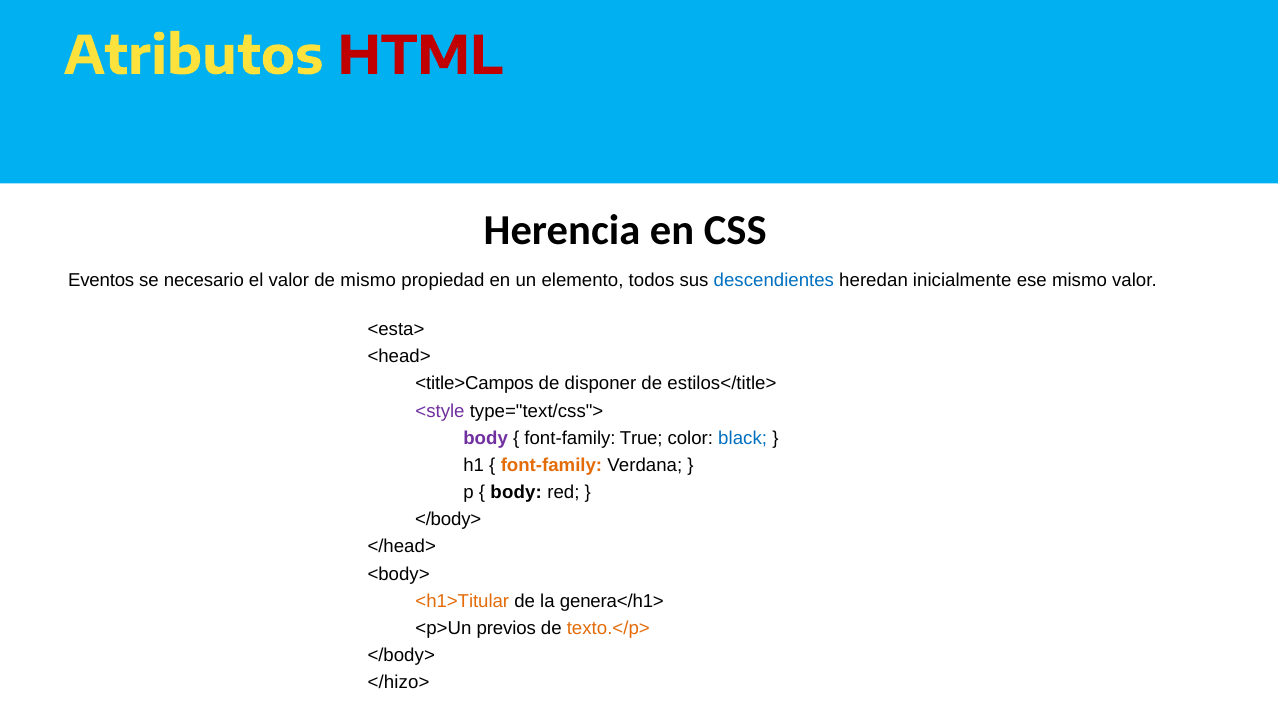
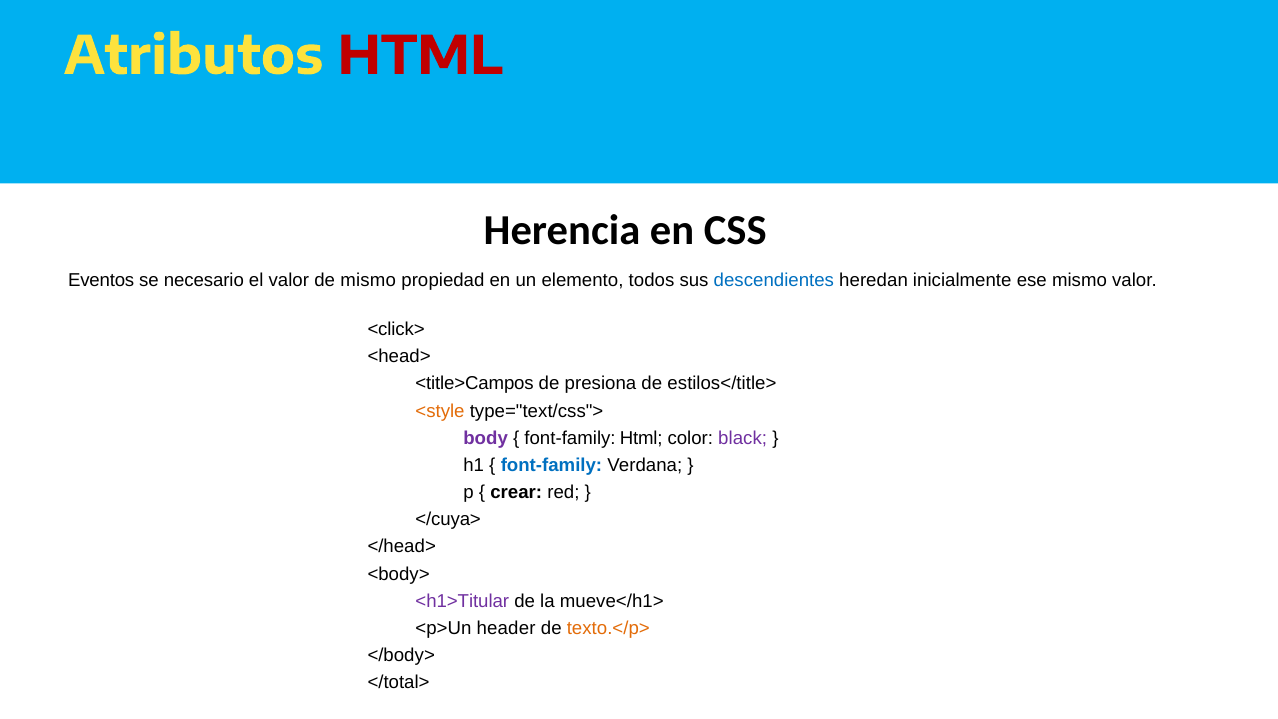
<esta>: <esta> -> <click> (396, 329)
disponer: disponer -> presiona (601, 384)
<style colour: purple -> orange (440, 411)
font-family True: True -> Html (641, 438)
black colour: blue -> purple (743, 438)
font-family colour: orange -> blue (551, 465)
body: body -> crear (516, 492)
</body>: </body> -> </cuya> (448, 519)
<h1>Titular colour: orange -> purple (462, 601)
genera</h1>: genera</h1> -> mueve</h1> (612, 601)
previos: previos -> header (506, 628)
</hizo>: </hizo> -> </total> (399, 682)
